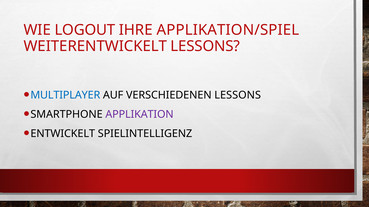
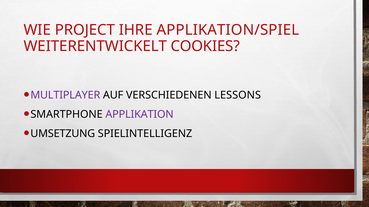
LOGOUT: LOGOUT -> PROJECT (85, 30)
WEITERENTWICKELT LESSONS: LESSONS -> COOKIES (205, 46)
MULTIPLAYER colour: blue -> purple (65, 95)
ENTWICKELT: ENTWICKELT -> UMSETZUNG (63, 134)
